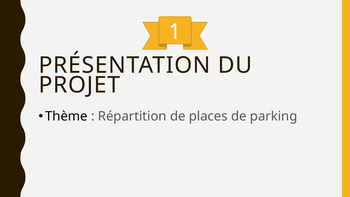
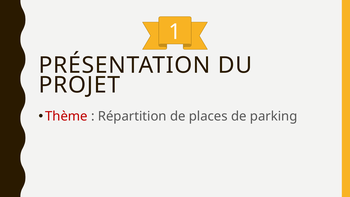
Thème colour: black -> red (66, 116)
